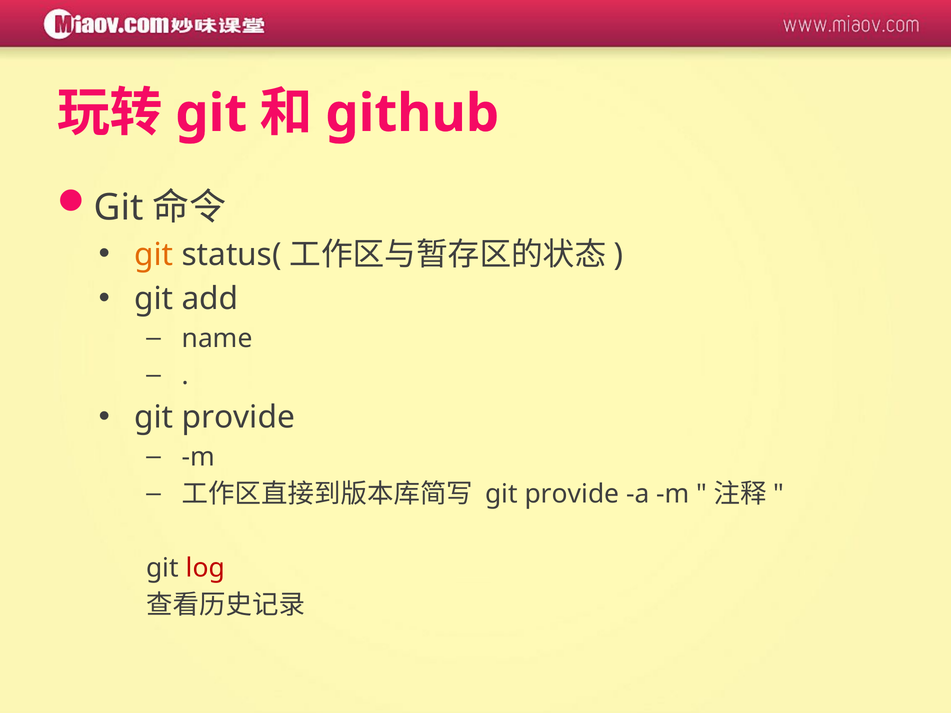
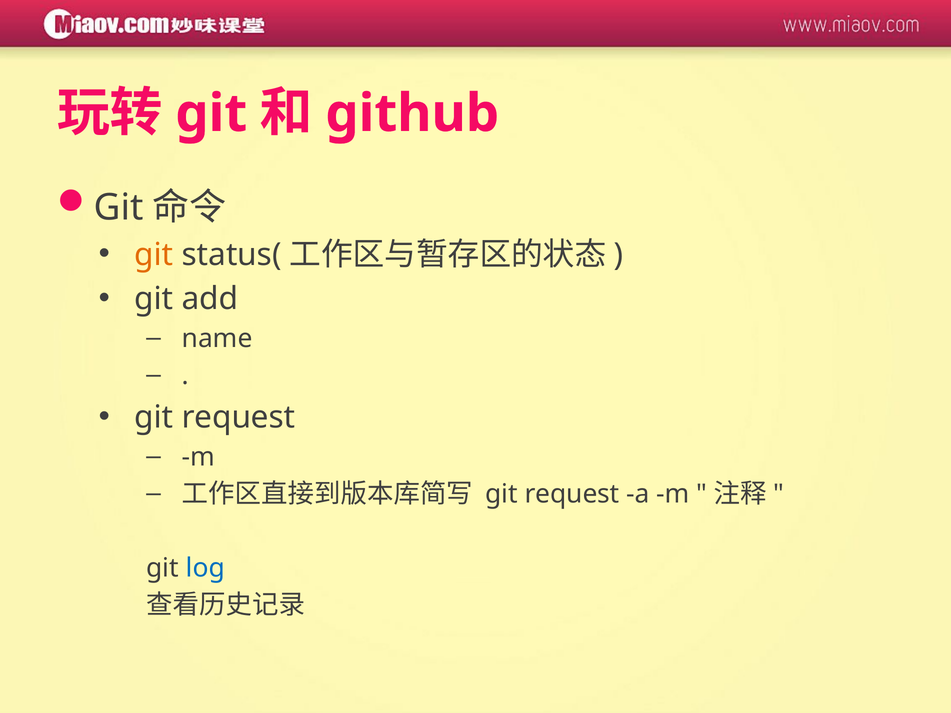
provide: provide -> request (238, 417)
provide: provide -> request (572, 494)
log colour: red -> blue (205, 568)
